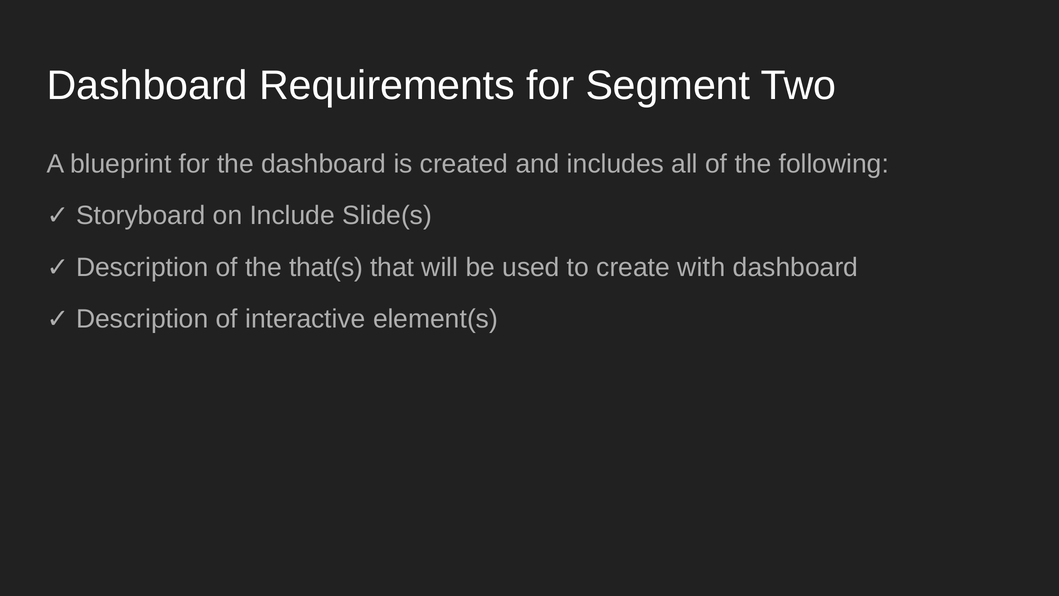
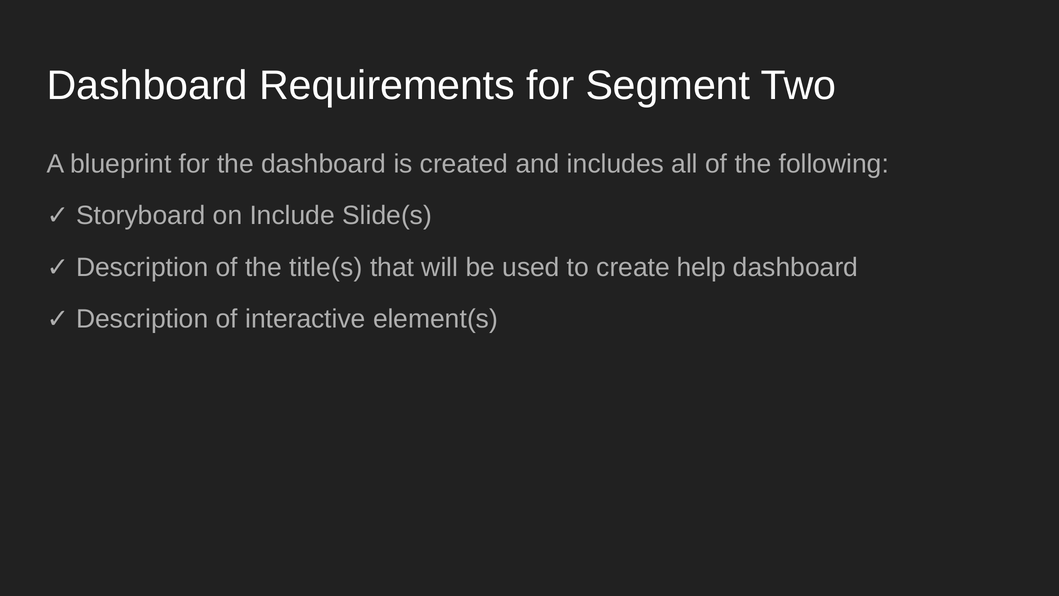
that(s: that(s -> title(s (326, 267)
with: with -> help (702, 267)
